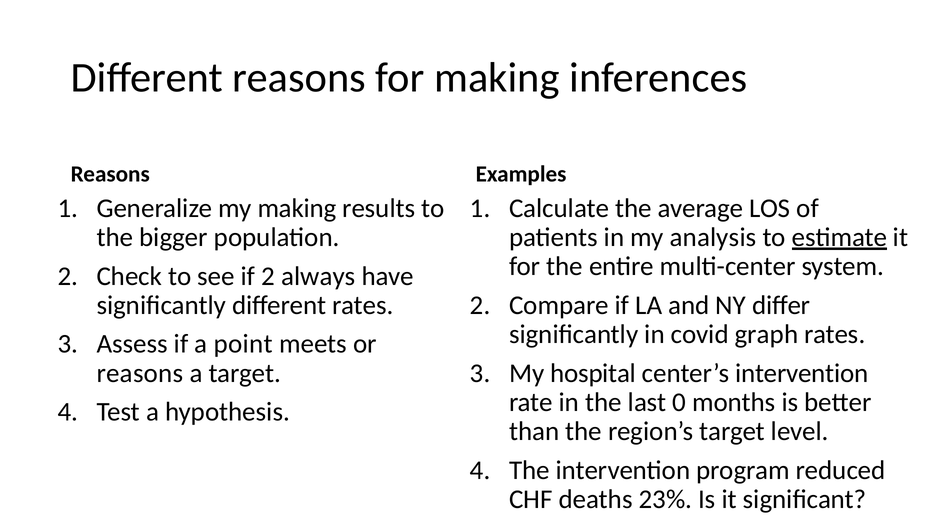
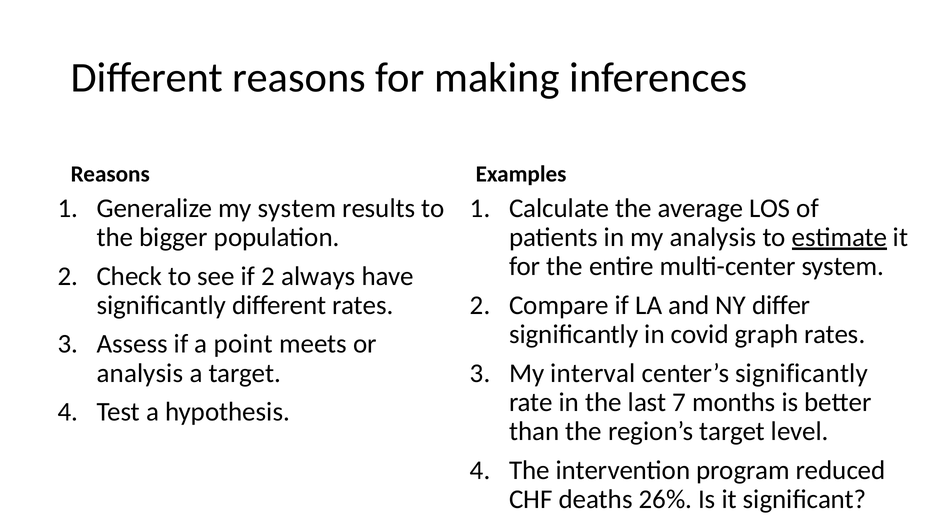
my making: making -> system (297, 208)
reasons: reasons -> analysis (140, 373)
hospital: hospital -> interval (593, 373)
center’s intervention: intervention -> significantly (802, 373)
0: 0 -> 7 (679, 402)
23%: 23% -> 26% (665, 499)
